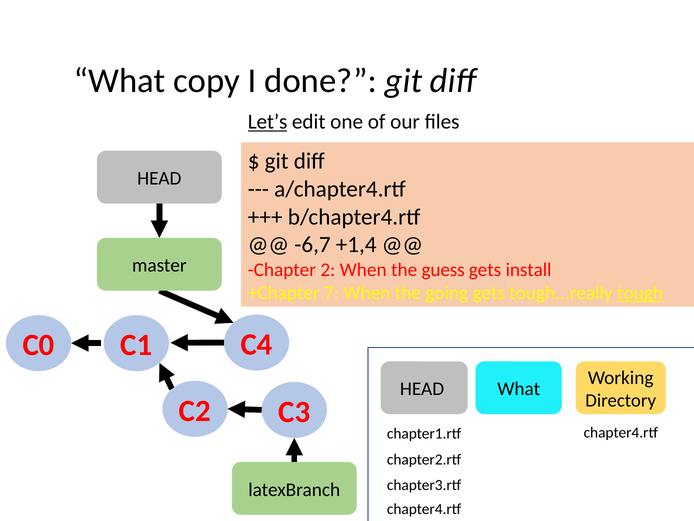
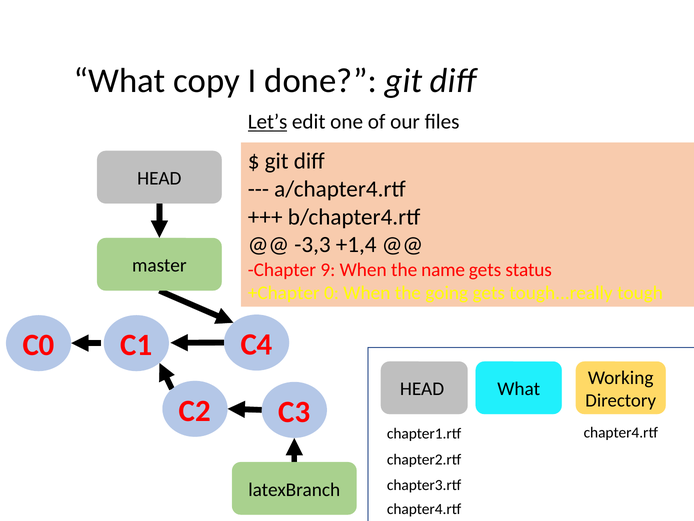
-6,7: -6,7 -> -3,3 (312, 244)
2: 2 -> 9 (328, 270)
guess: guess -> name (443, 270)
install: install -> status (529, 270)
7: 7 -> 0 (332, 293)
tough underline: present -> none (640, 293)
